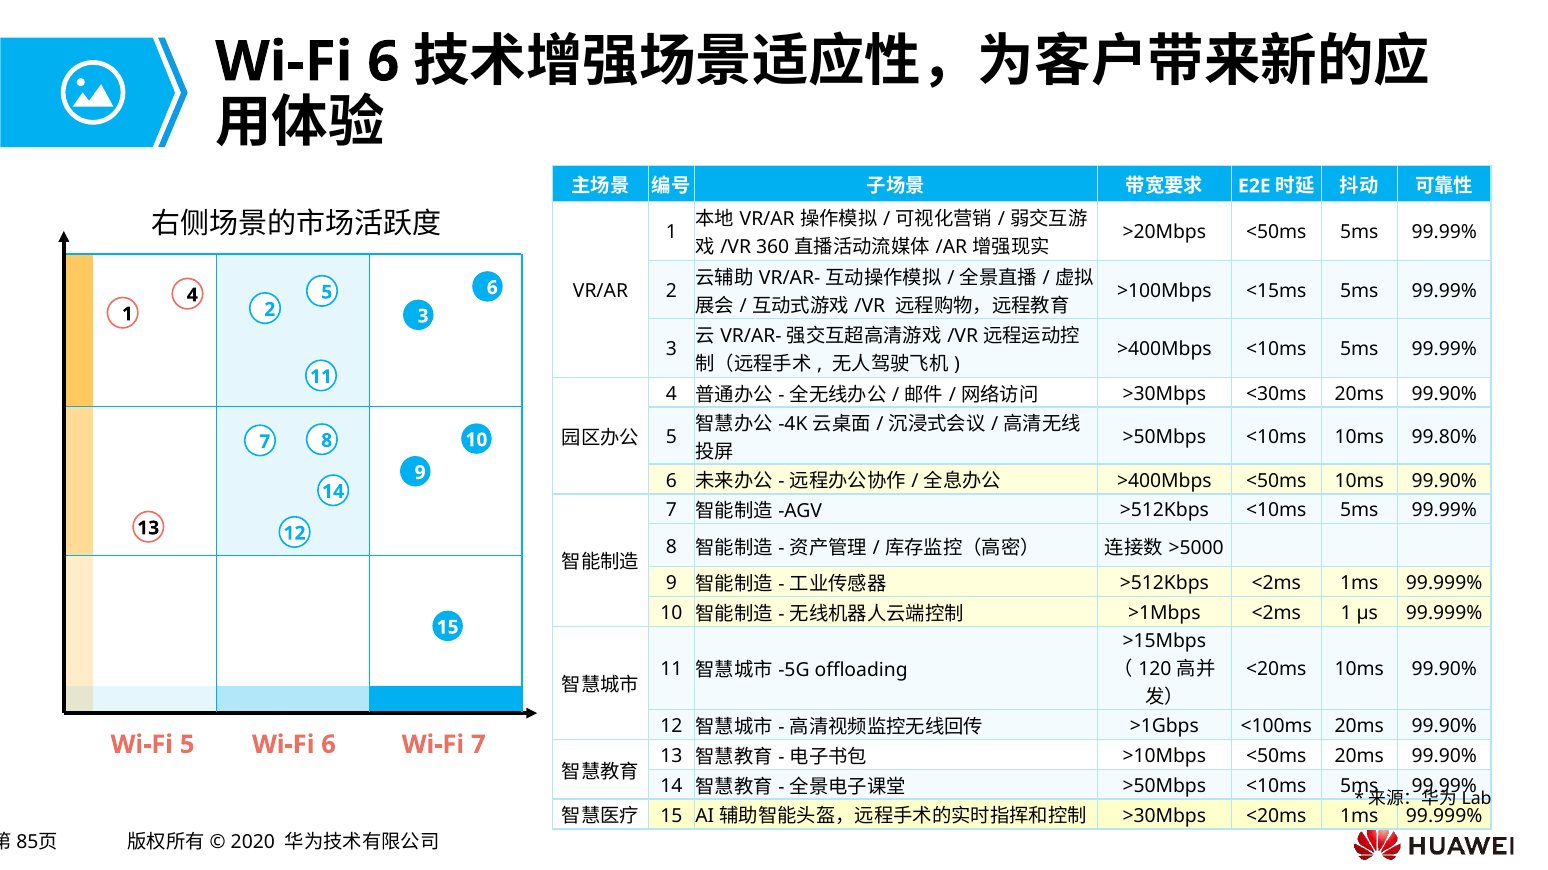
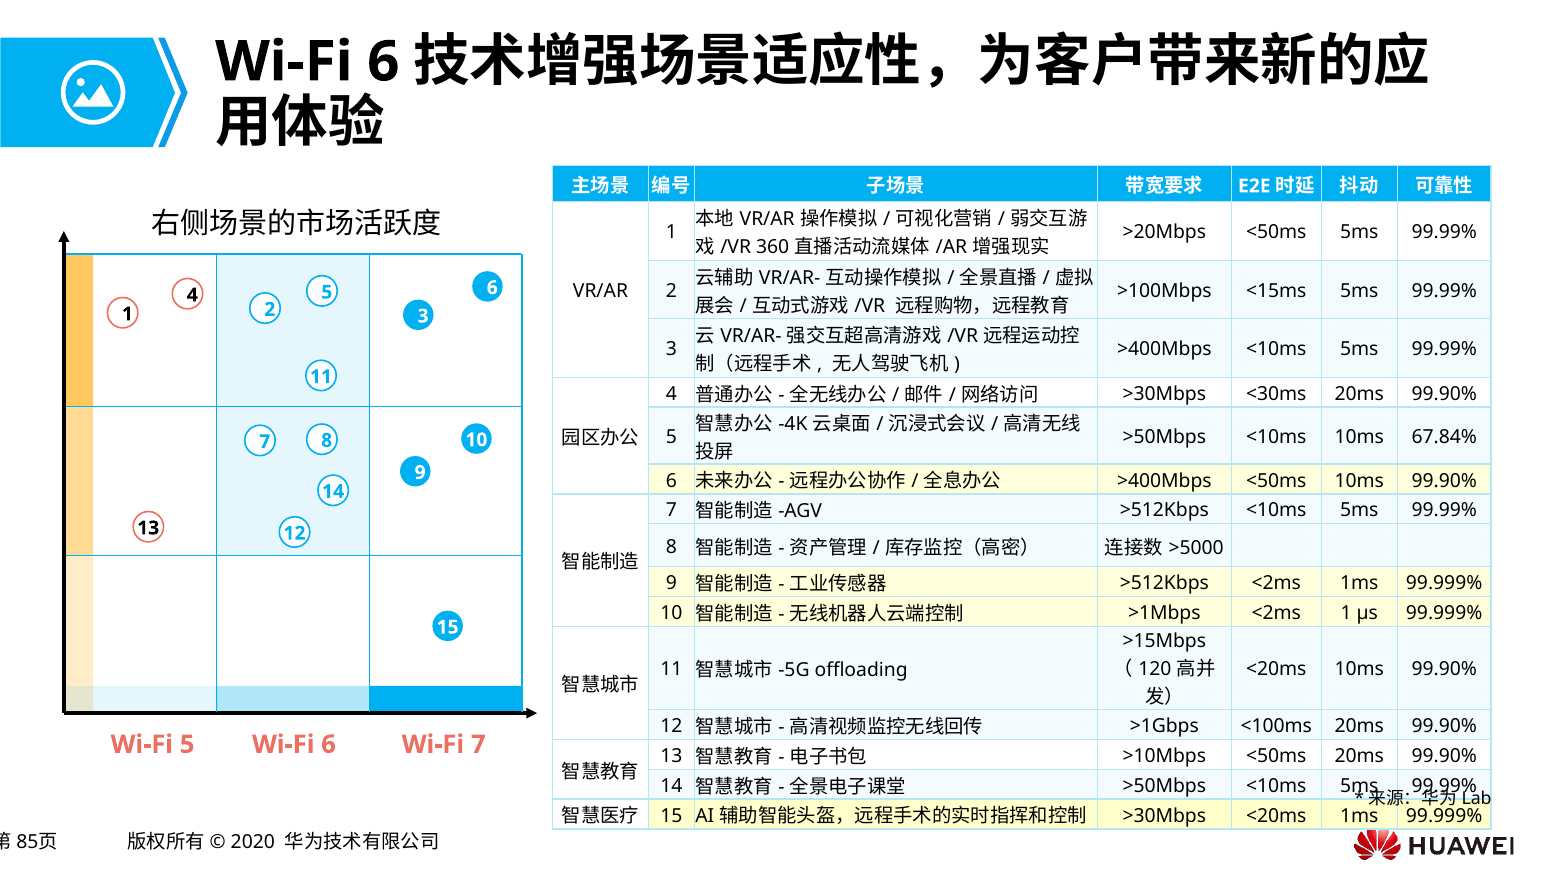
99.80%: 99.80% -> 67.84% (1444, 438)
